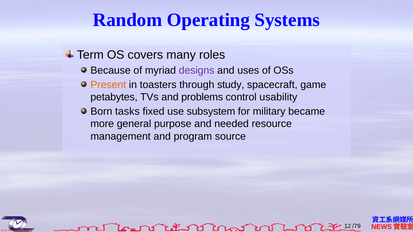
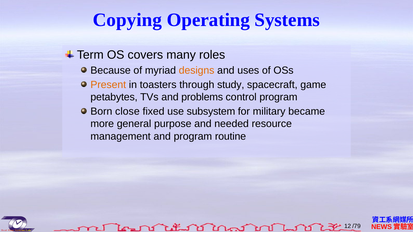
Random: Random -> Copying (127, 20)
designs colour: purple -> orange (197, 70)
control usability: usability -> program (278, 97)
tasks: tasks -> close (127, 112)
source: source -> routine (230, 136)
